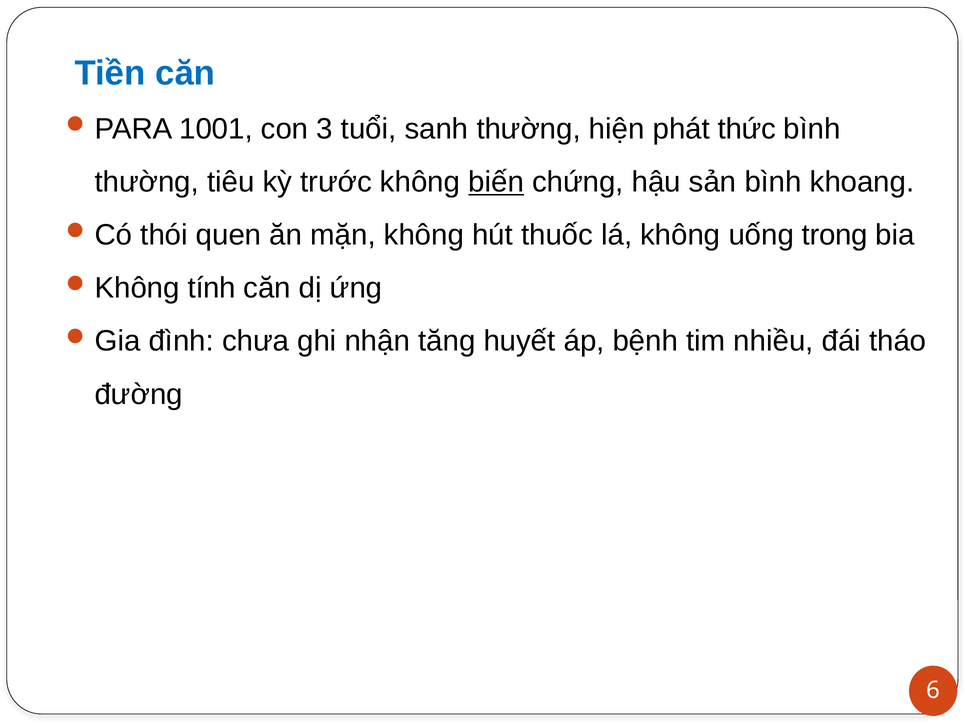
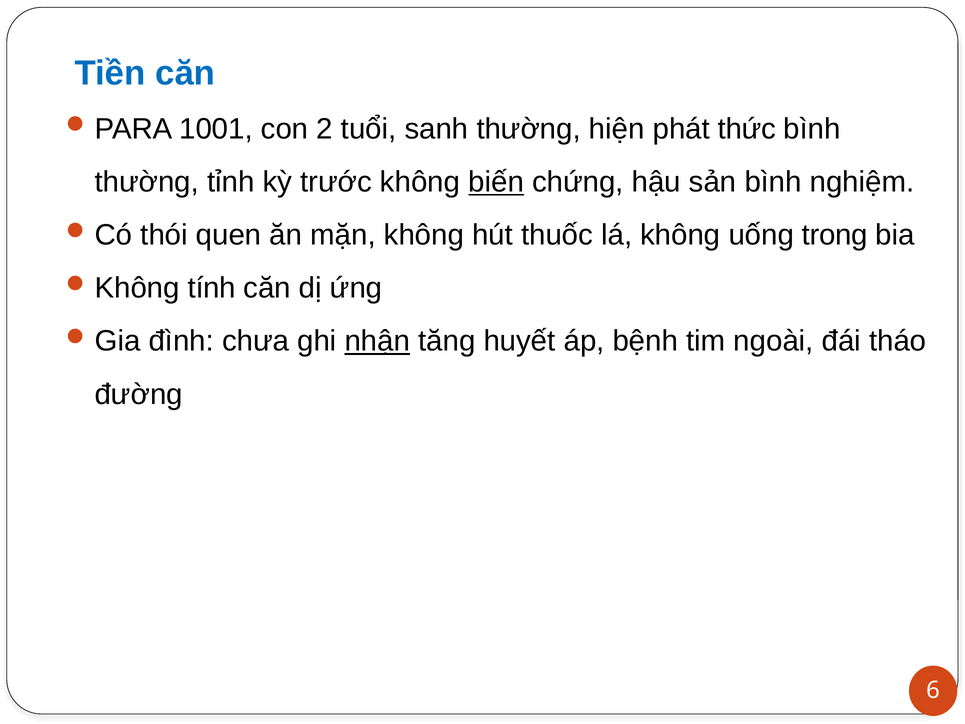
3: 3 -> 2 (325, 129)
tiêu: tiêu -> tỉnh (231, 182)
khoang: khoang -> nghiệm (862, 182)
nhận underline: none -> present (377, 341)
nhiều: nhiều -> ngoài (774, 341)
